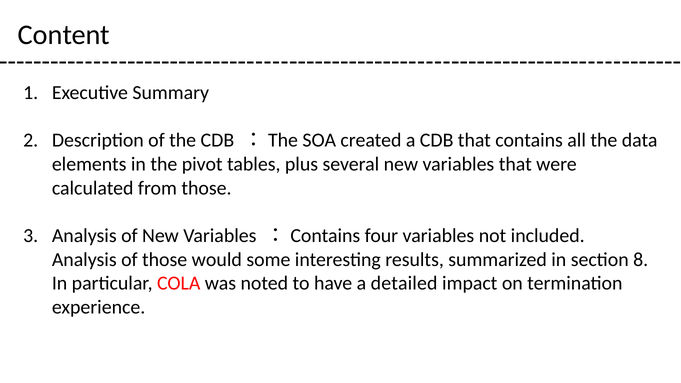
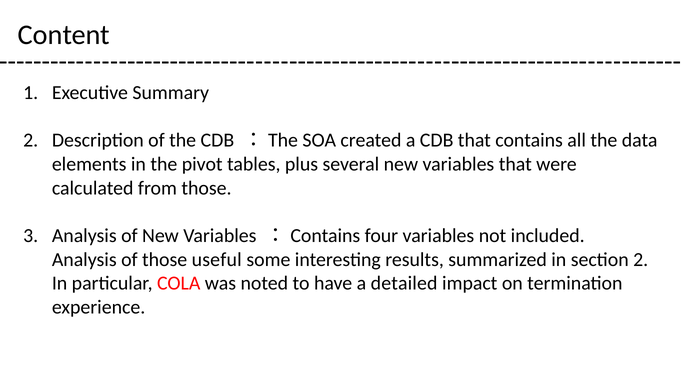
would: would -> useful (217, 260)
section 8: 8 -> 2 (641, 260)
